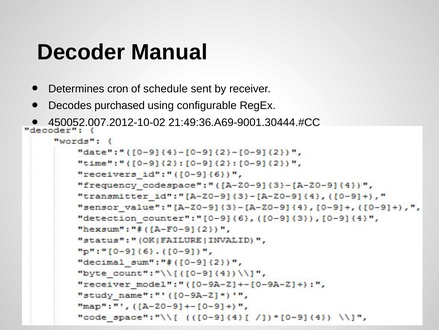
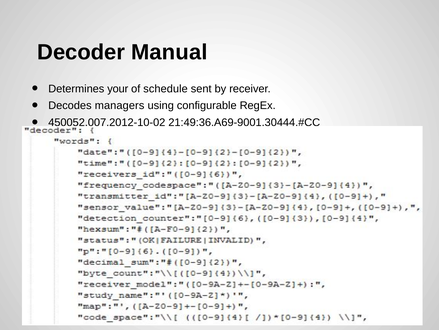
cron: cron -> your (118, 89)
purchased: purchased -> managers (120, 105)
